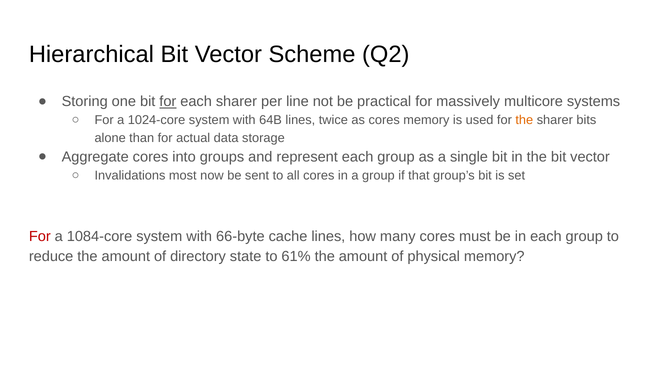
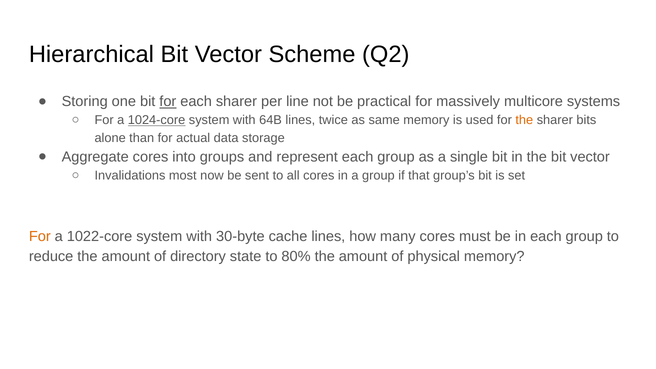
1024-core underline: none -> present (157, 120)
as cores: cores -> same (384, 120)
For colour: red -> orange (40, 237)
1084-core: 1084-core -> 1022-core (100, 237)
66-byte: 66-byte -> 30-byte (240, 237)
61%: 61% -> 80% (296, 257)
